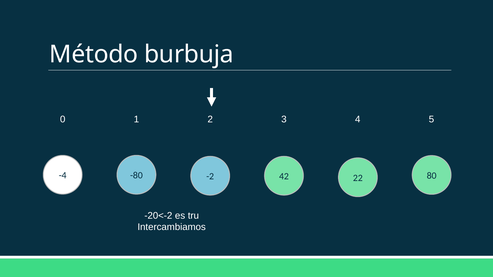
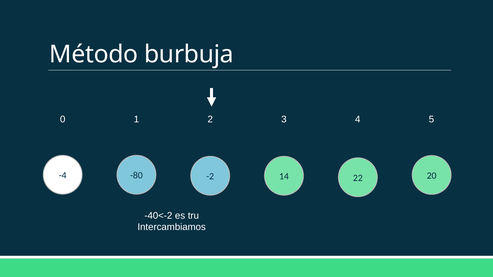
42: 42 -> 14 (284, 177)
80: 80 -> 20 (432, 176)
-20<-2: -20<-2 -> -40<-2 (158, 216)
